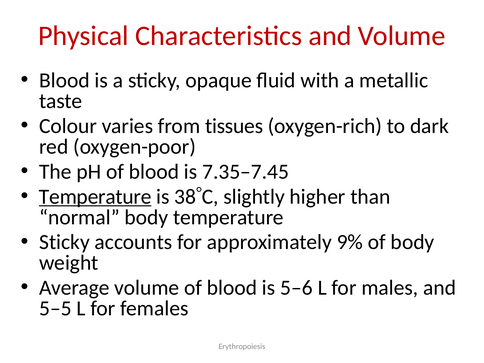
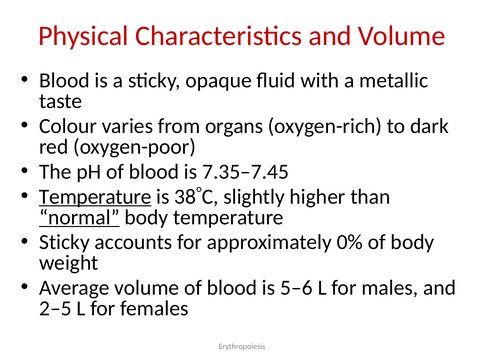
tissues: tissues -> organs (234, 126)
normal underline: none -> present (79, 217)
9%: 9% -> 0% (350, 242)
5–5: 5–5 -> 2–5 (55, 308)
